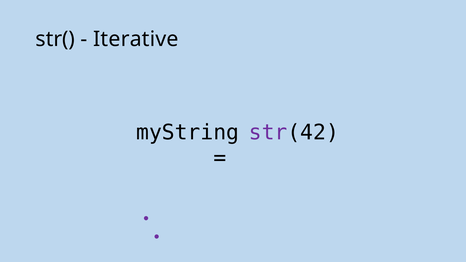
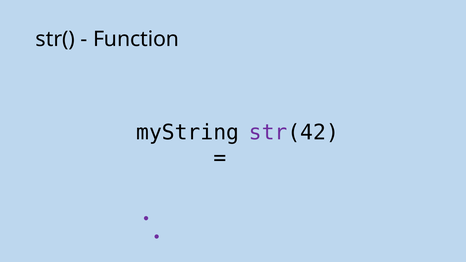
Iterative: Iterative -> Function (136, 39)
